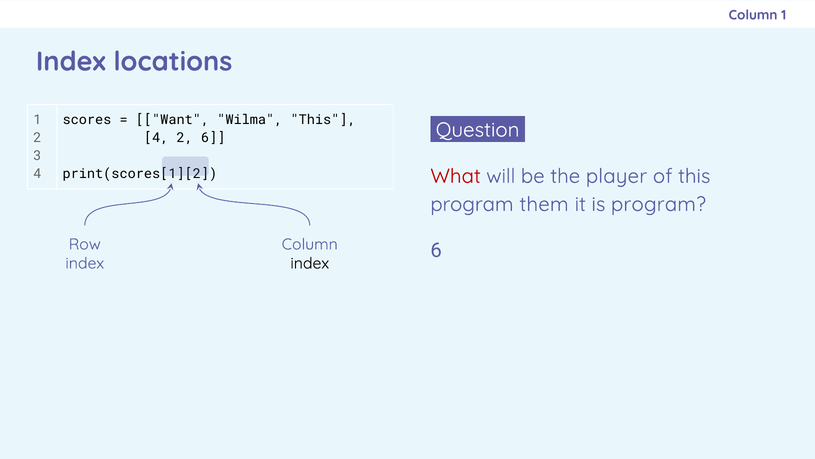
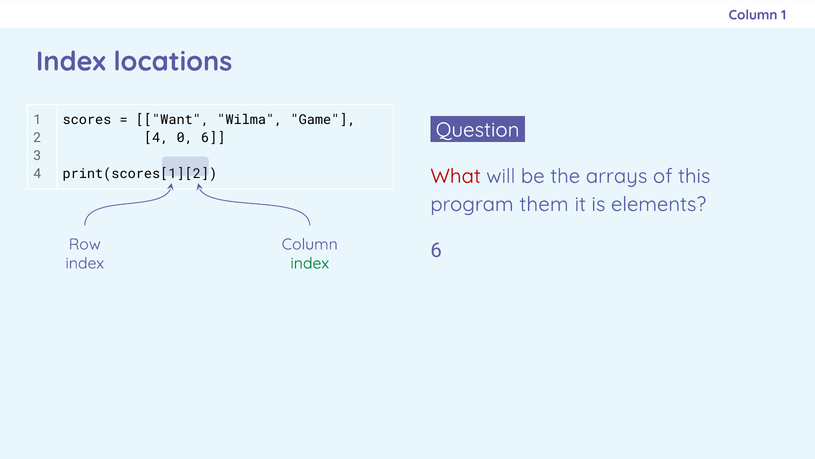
Wilma This: This -> Game (323, 120)
4 2: 2 -> 0 (185, 138)
player: player -> arrays (617, 176)
is program: program -> elements (659, 204)
index colour: black -> green (310, 263)
